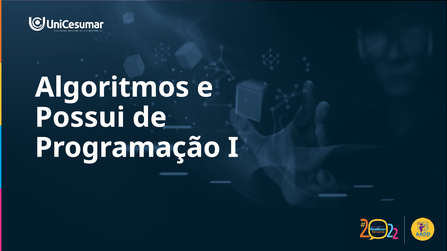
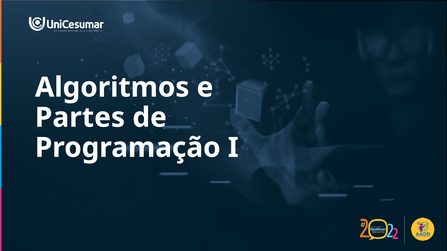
Possui: Possui -> Partes (80, 118)
